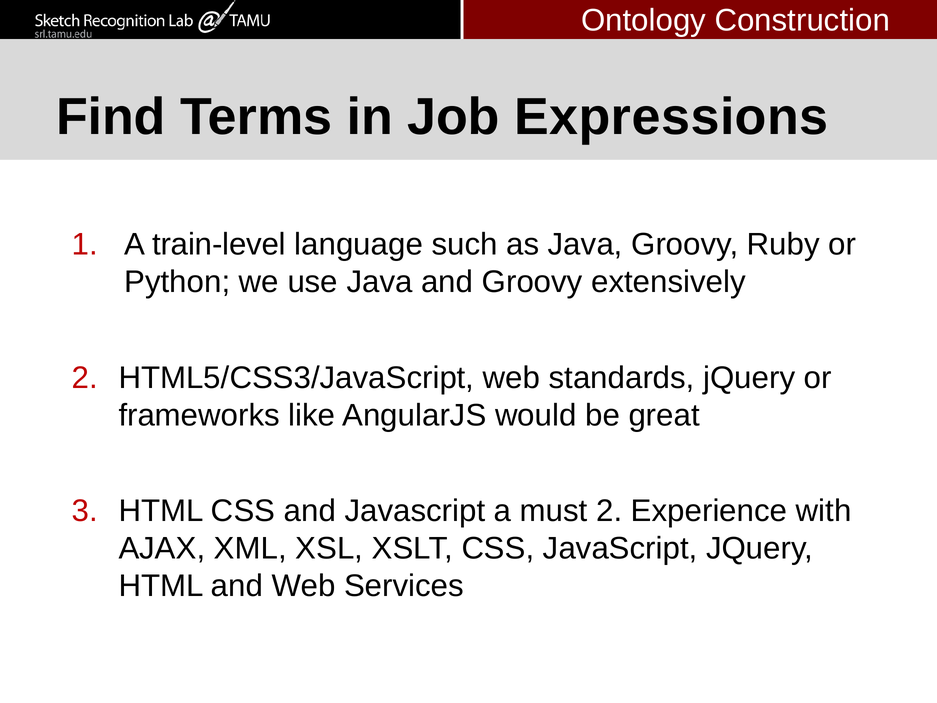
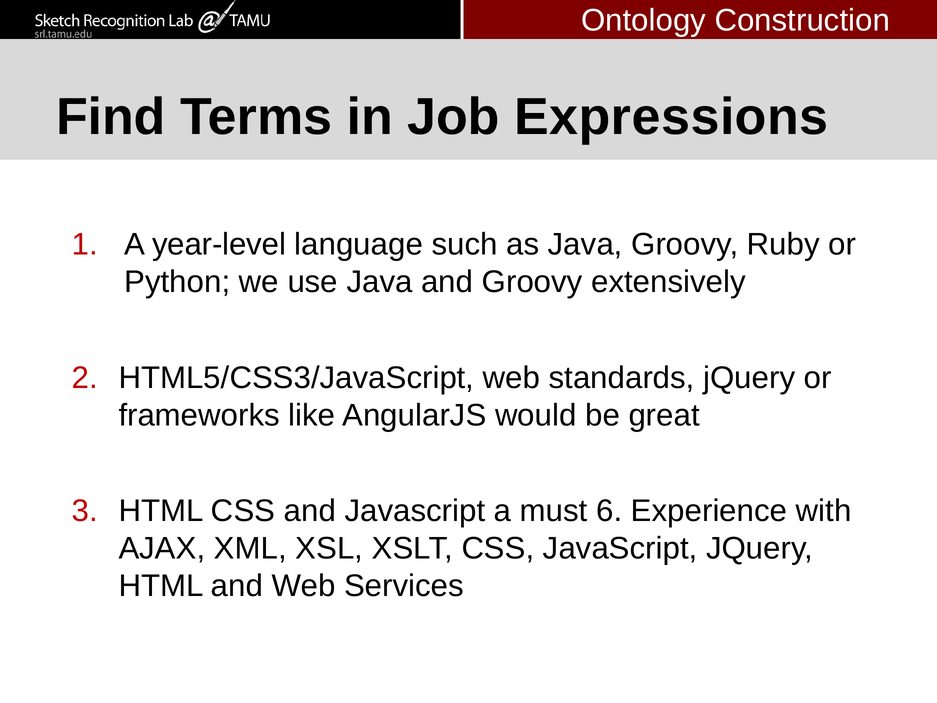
train-level: train-level -> year-level (219, 244)
must 2: 2 -> 6 (609, 511)
